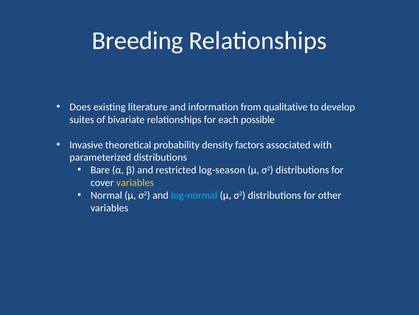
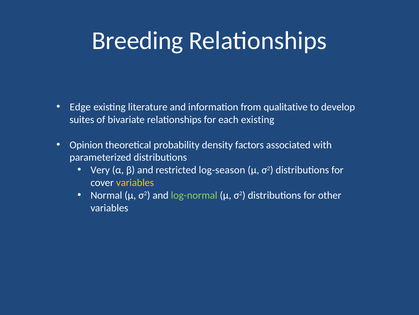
Does: Does -> Edge (80, 107)
each possible: possible -> existing (258, 119)
Invasive: Invasive -> Opinion (86, 145)
Bare: Bare -> Very (100, 170)
log-normal colour: light blue -> light green (194, 195)
